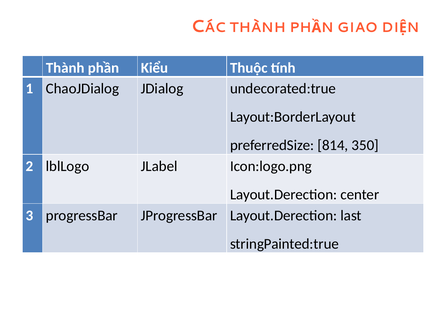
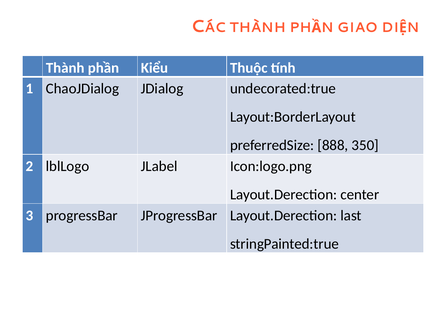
814: 814 -> 888 (333, 145)
